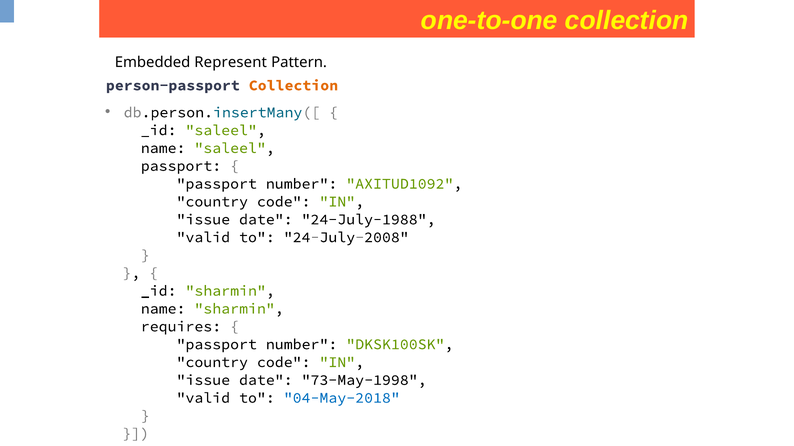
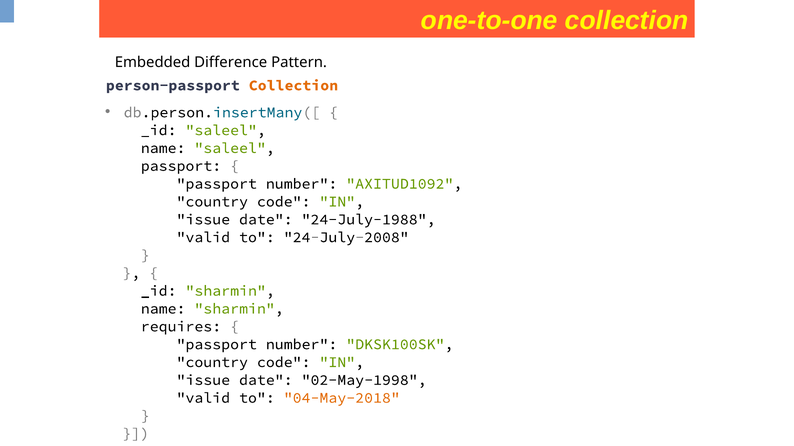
Represent: Represent -> Difference (231, 63)
73-May-1998: 73-May-1998 -> 02-May-1998 (364, 380)
04-May-2018 colour: blue -> orange (342, 398)
